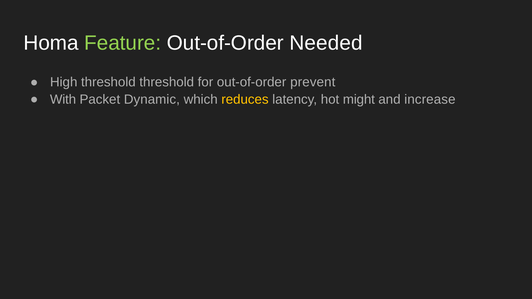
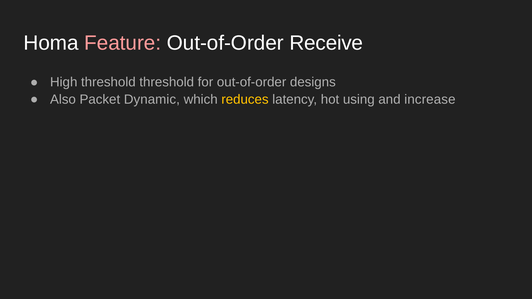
Feature colour: light green -> pink (123, 43)
Needed: Needed -> Receive (326, 43)
prevent: prevent -> designs (313, 82)
With: With -> Also (63, 99)
might: might -> using (359, 99)
